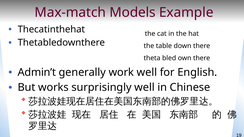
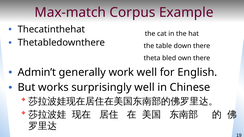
Models: Models -> Corpus (132, 12)
